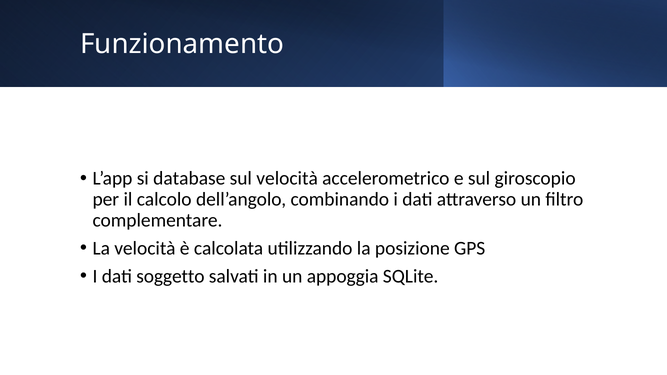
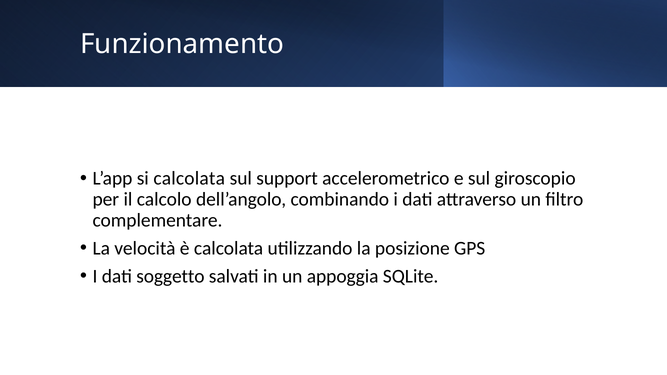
si database: database -> calcolata (189, 179)
sul velocità: velocità -> support (287, 179)
